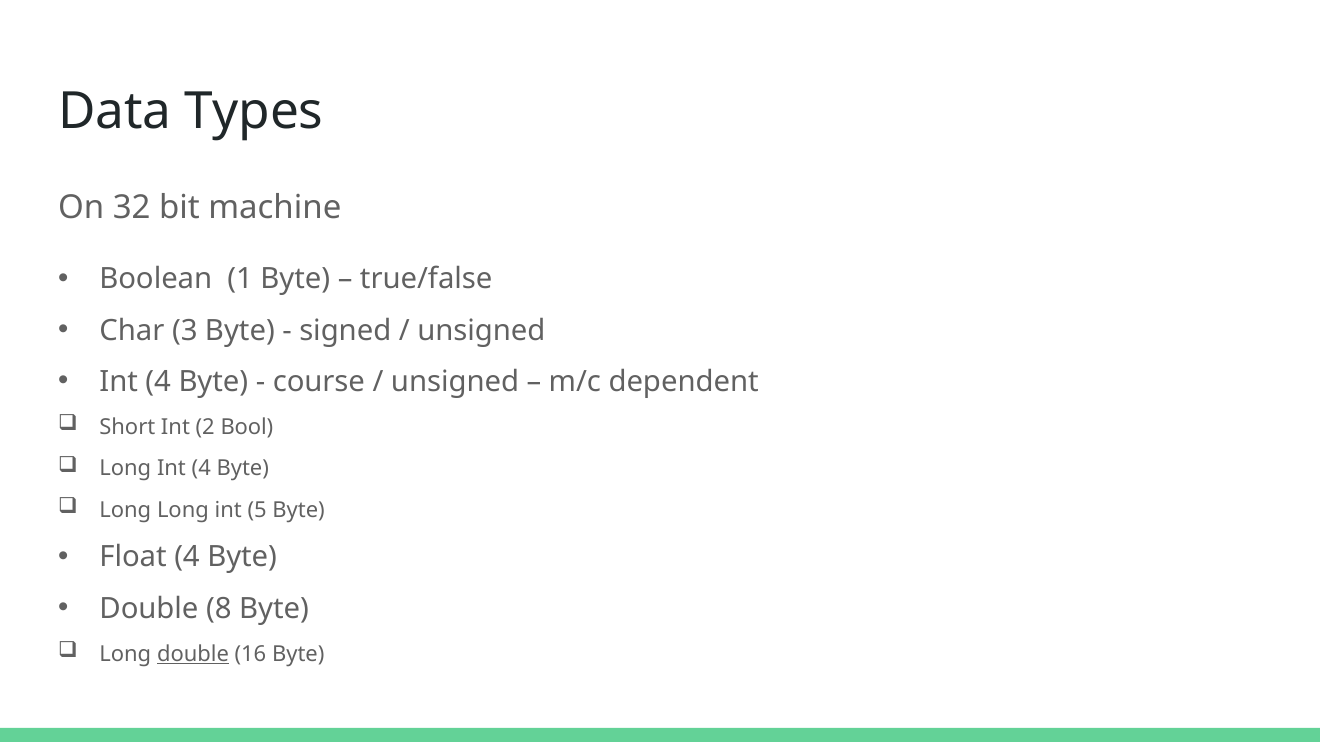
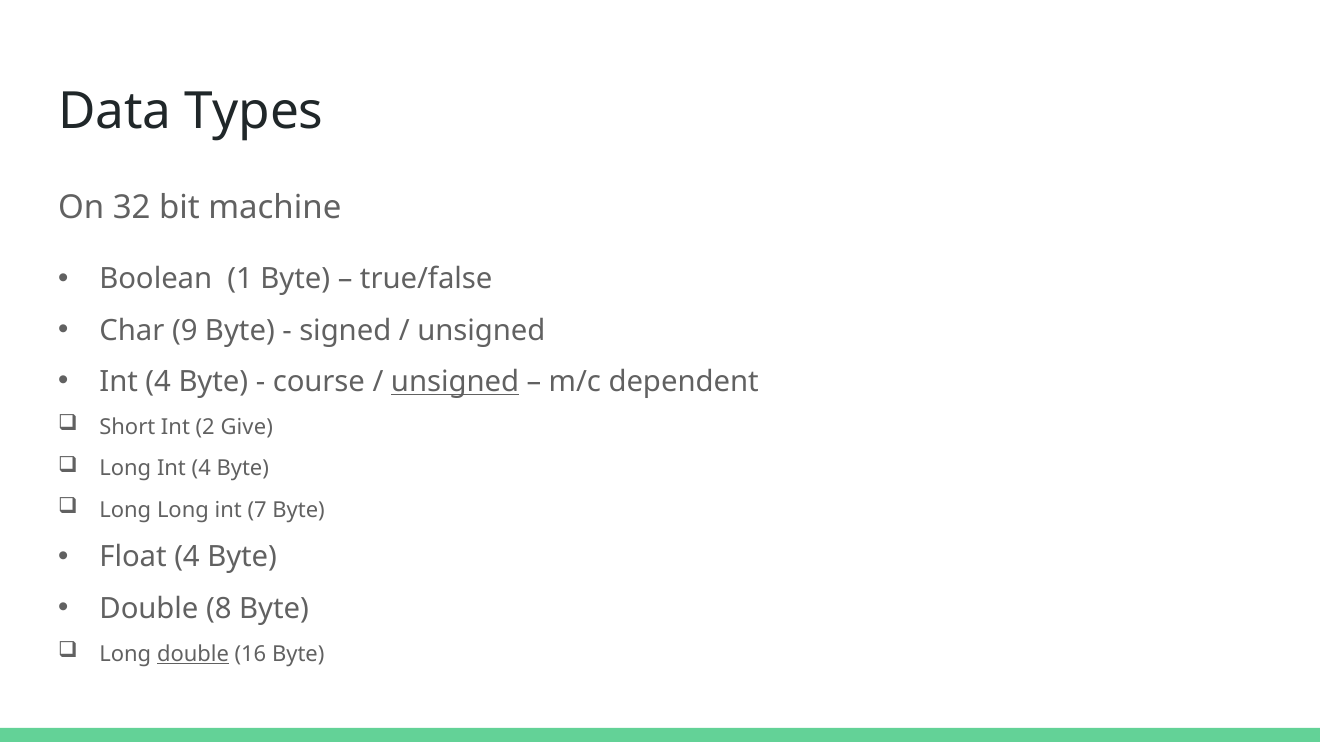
3: 3 -> 9 (185, 331)
unsigned underline: none -> present (455, 382)
Bool: Bool -> Give (247, 427)
5: 5 -> 7 (257, 510)
